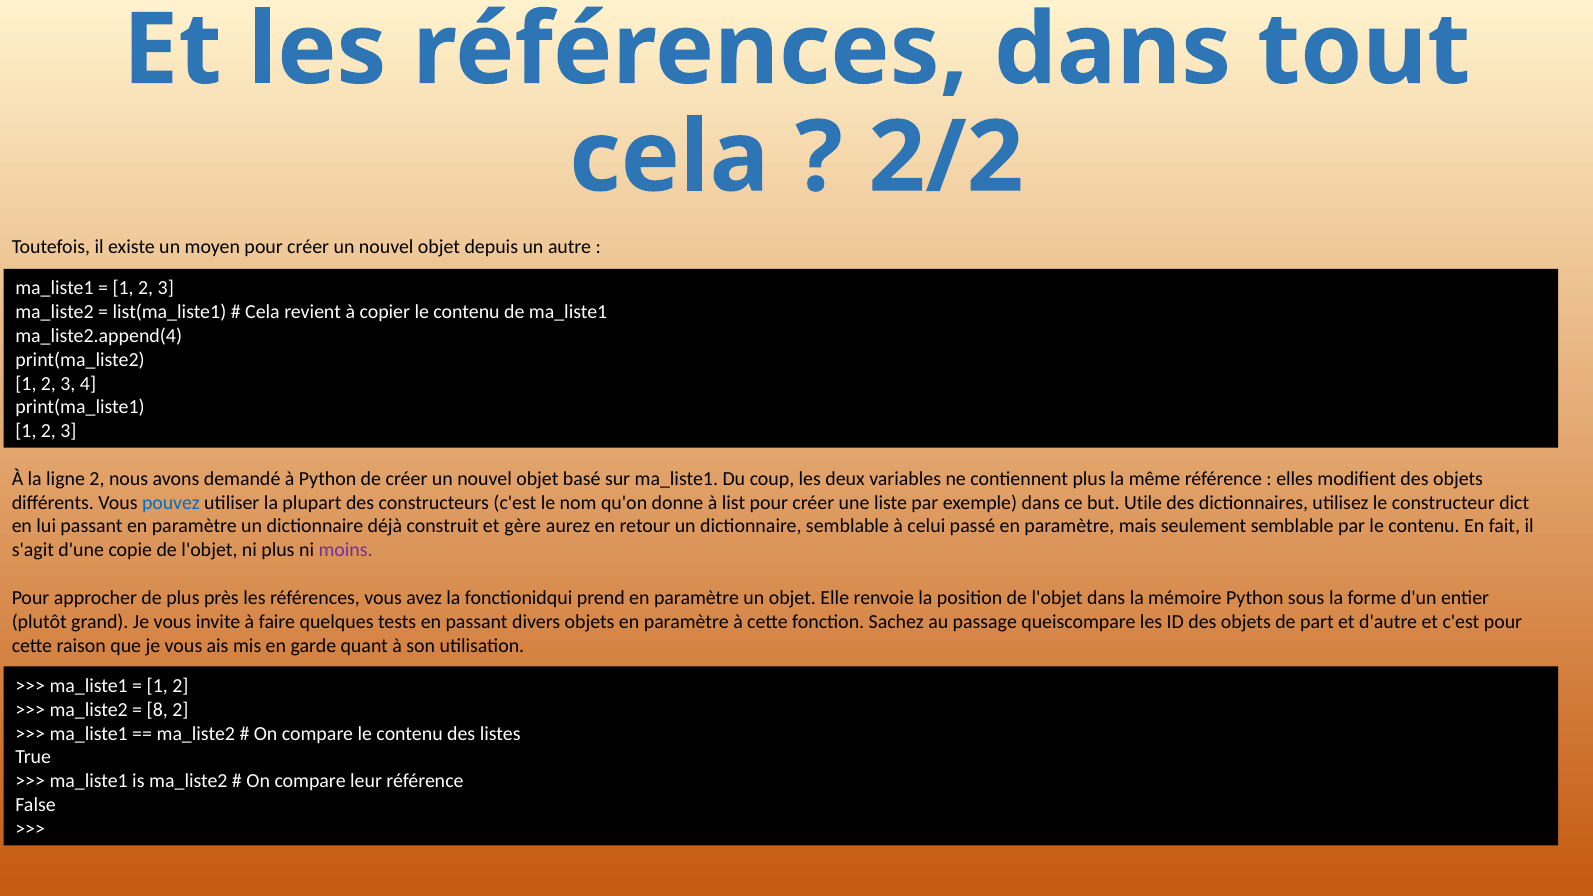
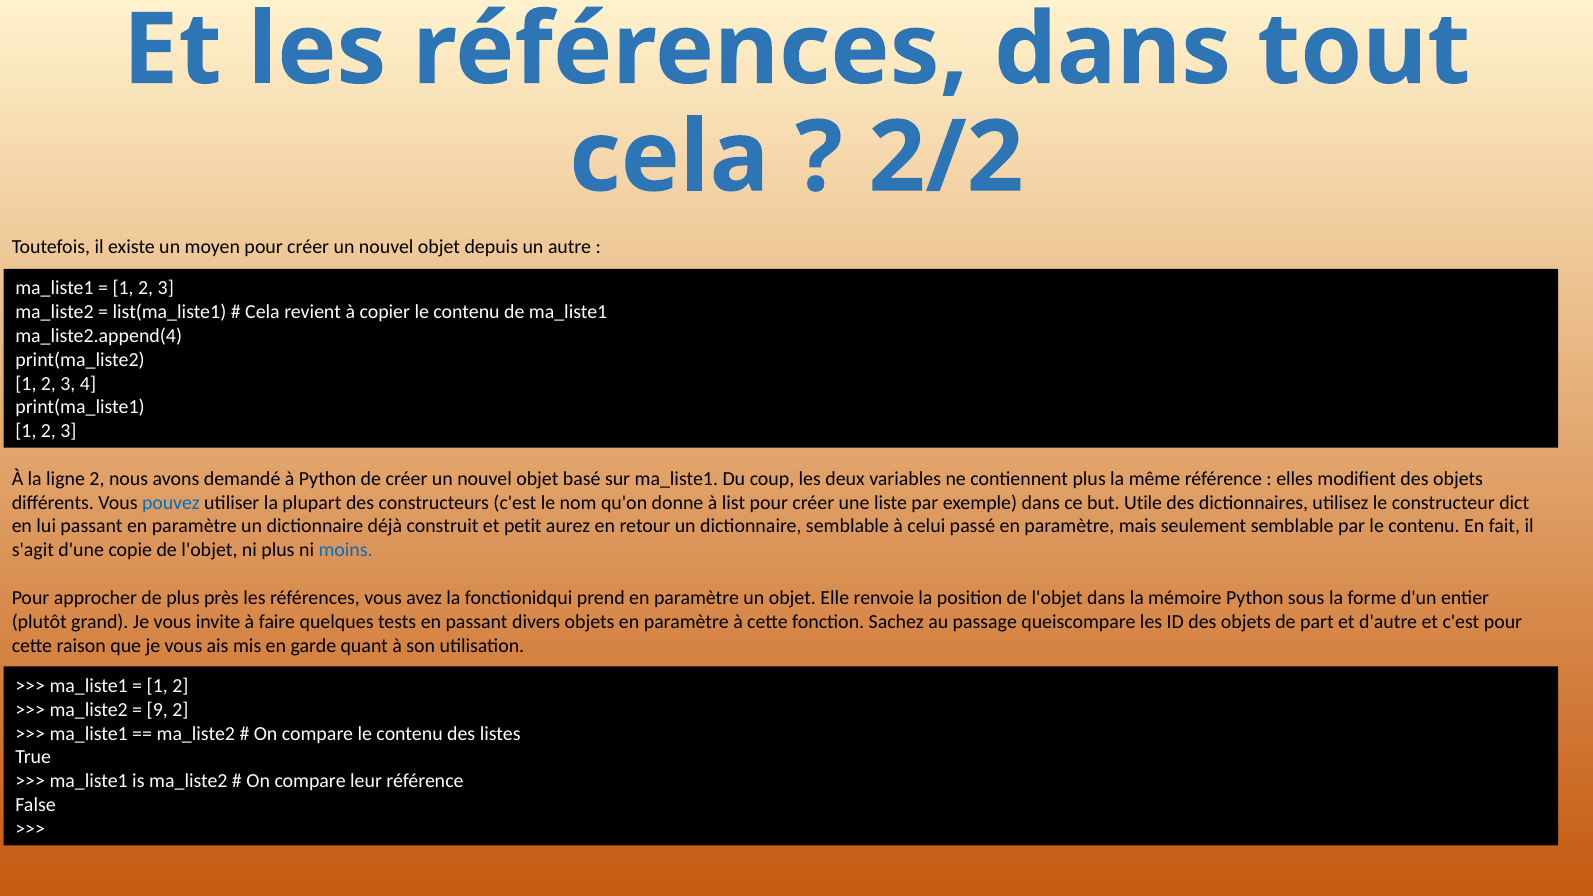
gère: gère -> petit (523, 526)
moins colour: purple -> blue (346, 550)
8: 8 -> 9 (157, 710)
